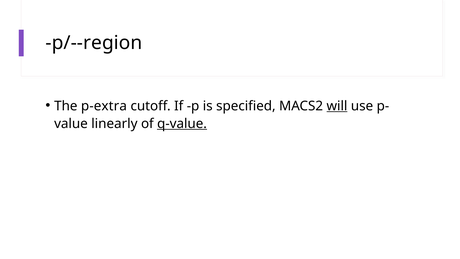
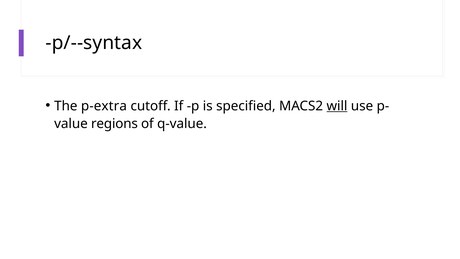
p/--region: p/--region -> p/--syntax (94, 43)
linearly: linearly -> regions (114, 124)
q-value underline: present -> none (182, 124)
